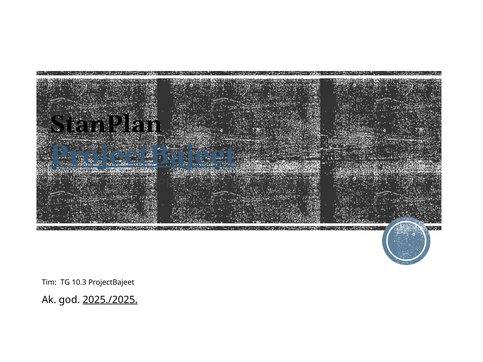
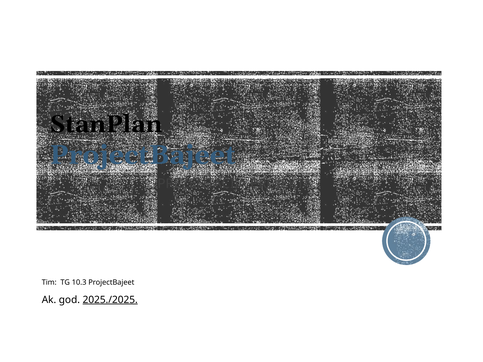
ProjectBajeet underline: present -> none (143, 155)
